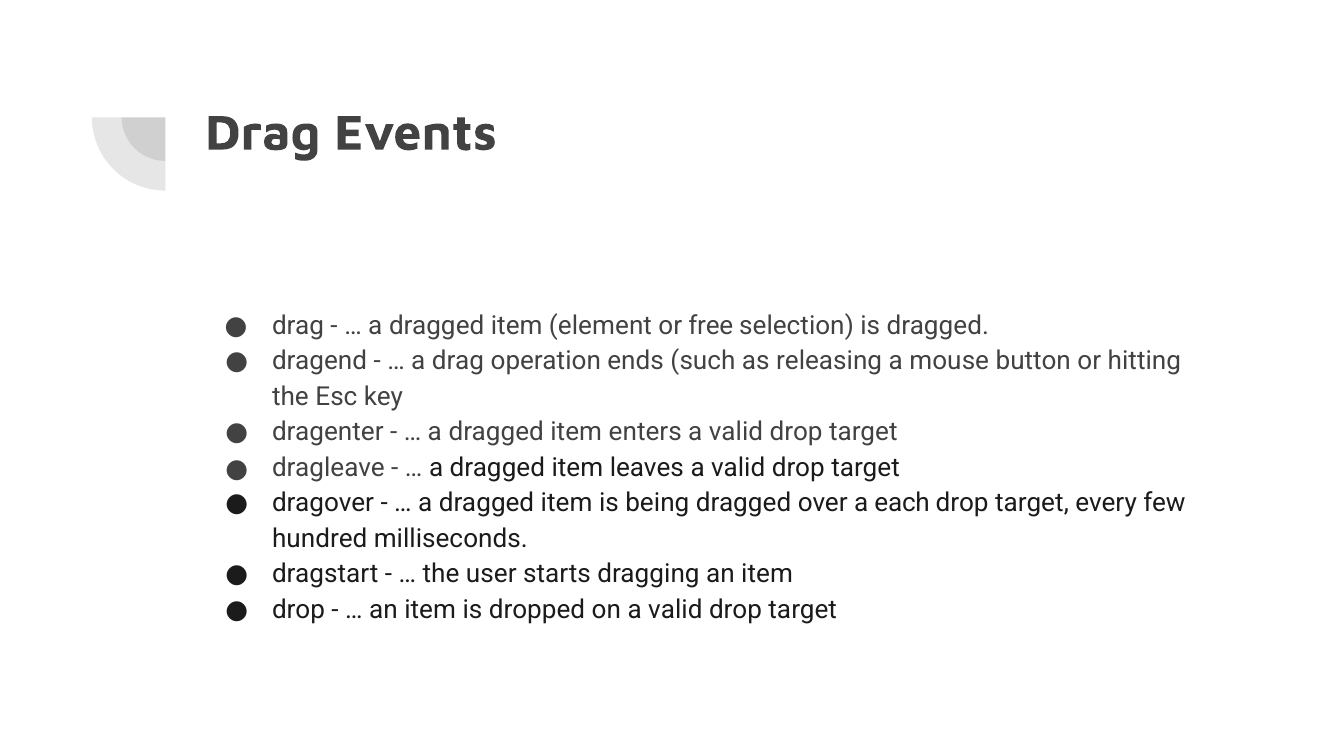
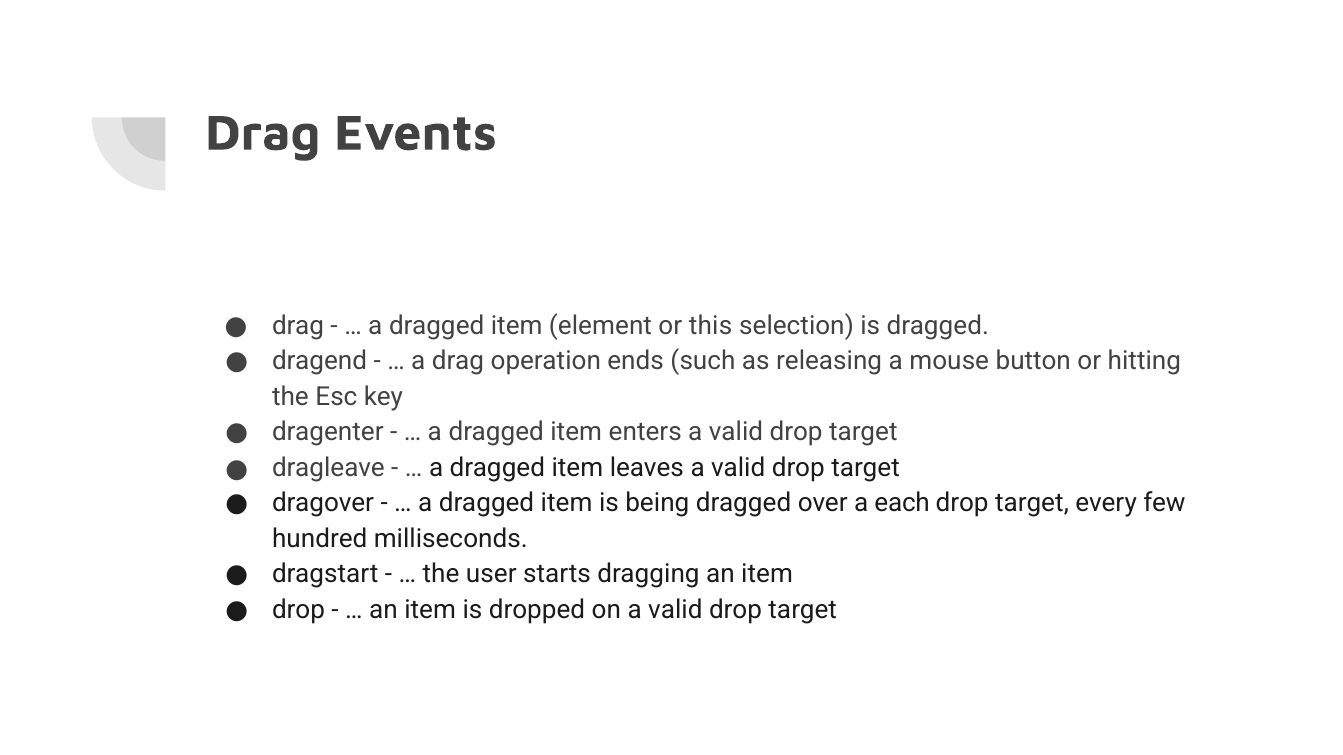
free: free -> this (711, 326)
